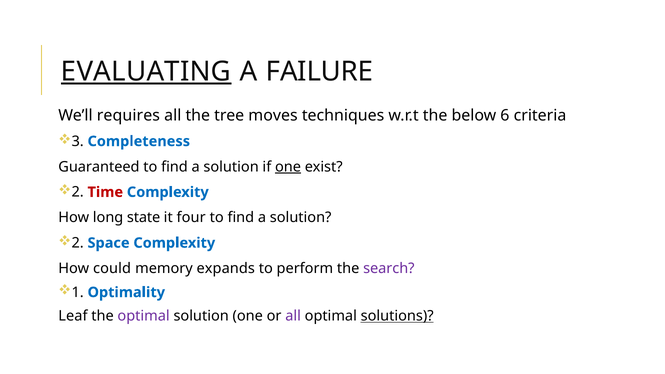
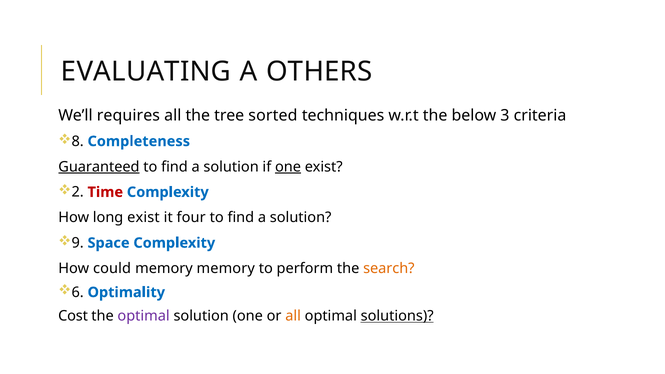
EVALUATING underline: present -> none (146, 72)
FAILURE: FAILURE -> OTHERS (319, 72)
moves: moves -> sorted (273, 116)
6: 6 -> 3 (505, 116)
3: 3 -> 8 (78, 141)
Guaranteed underline: none -> present (99, 167)
long state: state -> exist (143, 218)
2: 2 -> 9 (78, 243)
memory expands: expands -> memory (226, 268)
search colour: purple -> orange (389, 268)
1: 1 -> 6 (78, 292)
Leaf: Leaf -> Cost (73, 316)
all colour: purple -> orange (293, 316)
